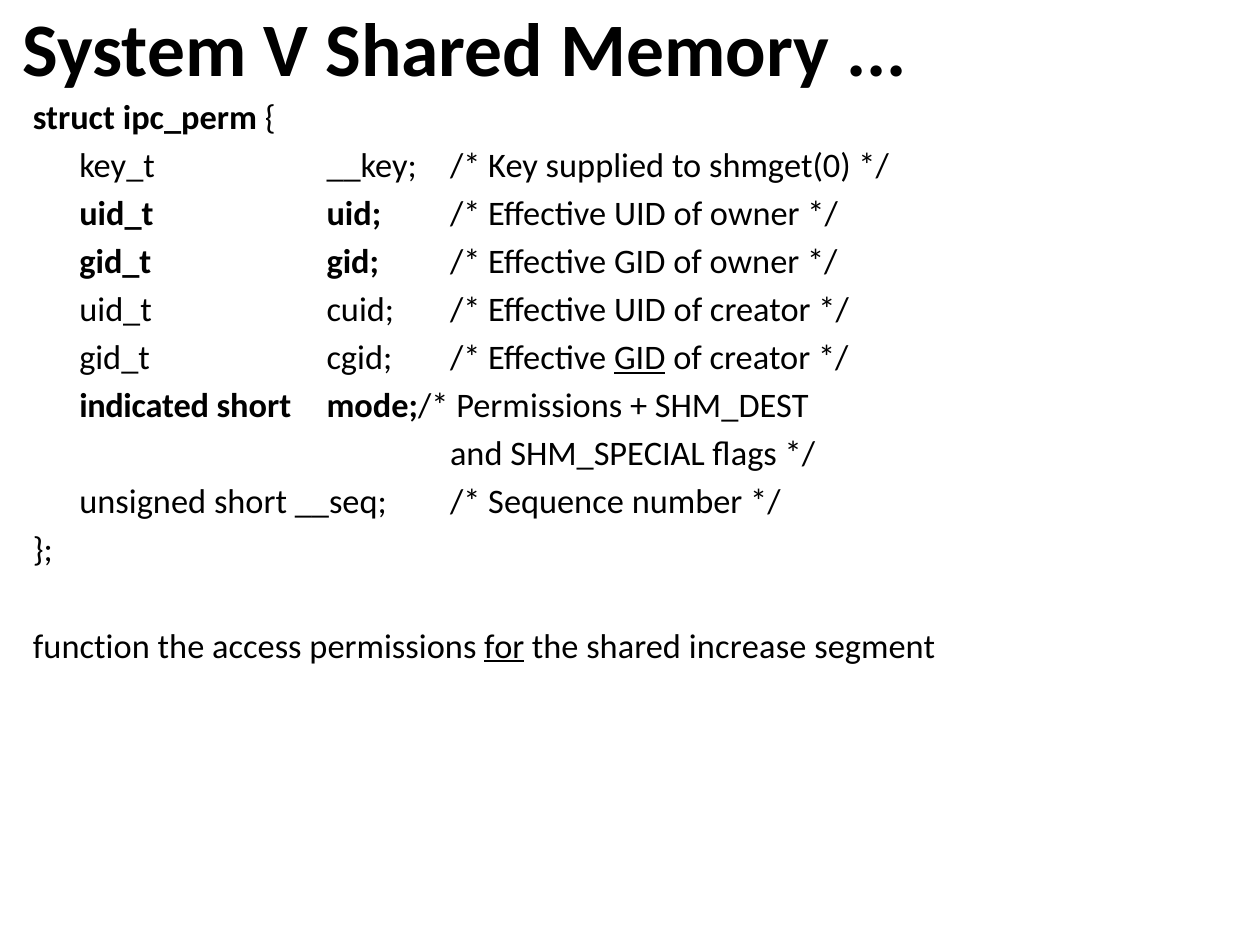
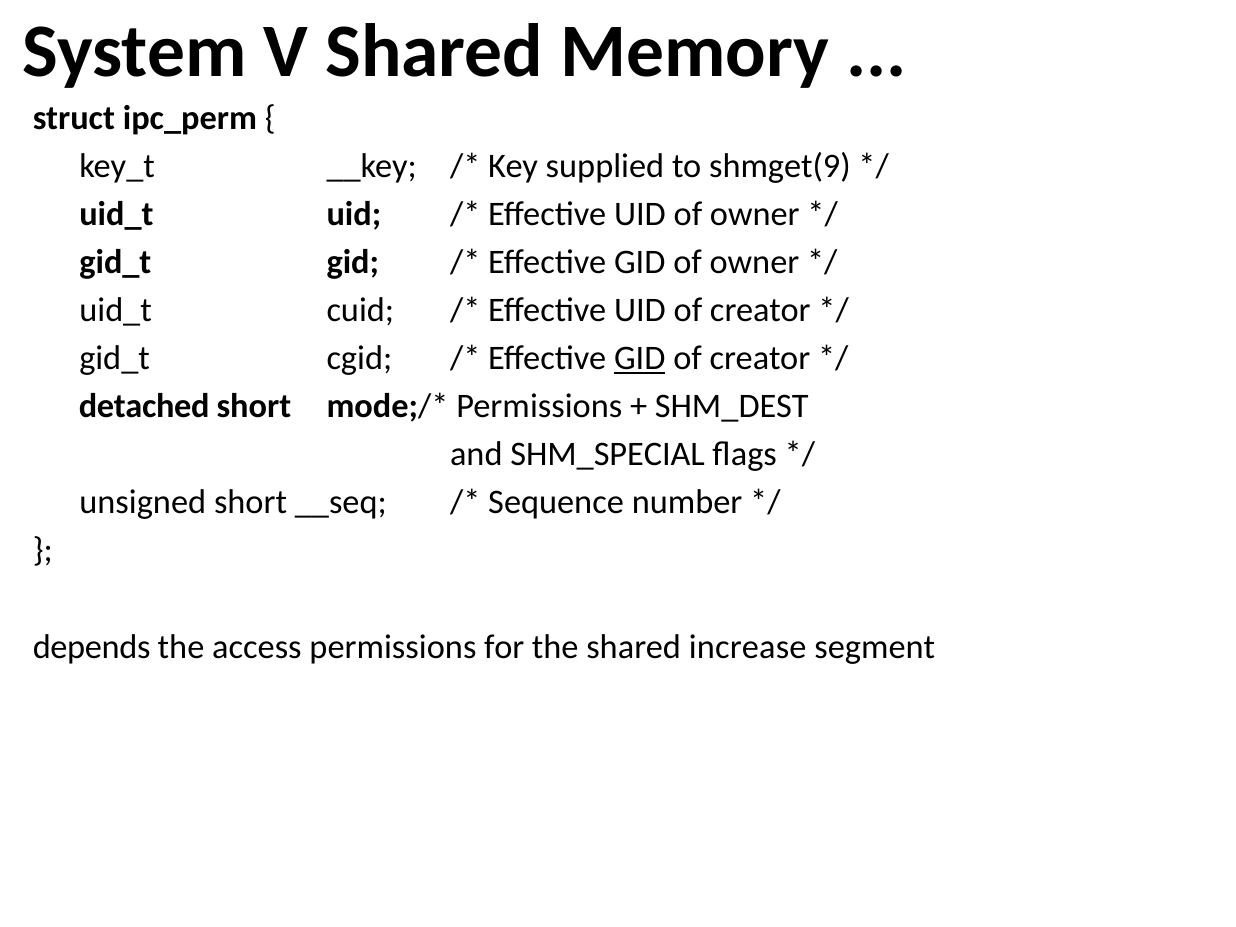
shmget(0: shmget(0 -> shmget(9 (780, 166)
indicated: indicated -> detached (144, 406)
function: function -> depends (92, 647)
for underline: present -> none (504, 647)
